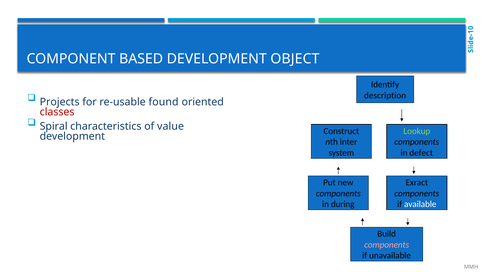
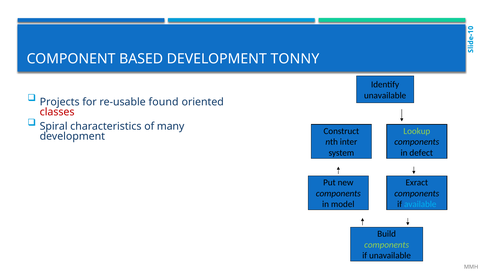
OBJECT: OBJECT -> TONNY (295, 59)
description: description -> unavailable (385, 95)
value: value -> many (171, 126)
during: during -> model (343, 204)
available colour: white -> light blue (420, 204)
components colour: pink -> light green (387, 244)
